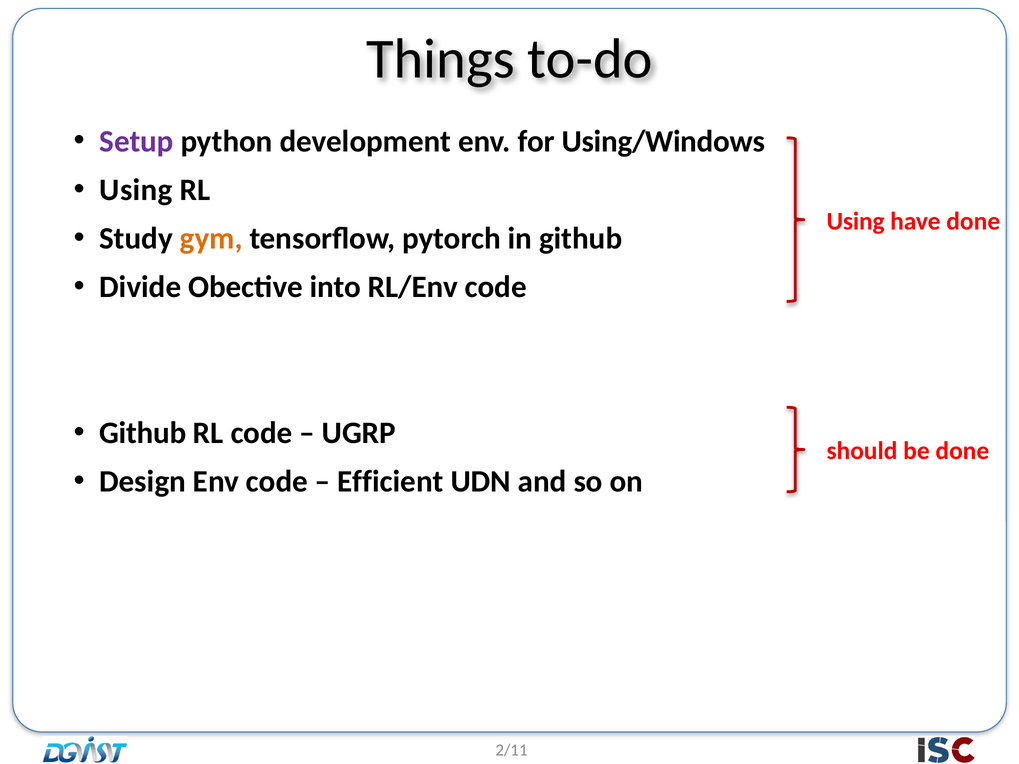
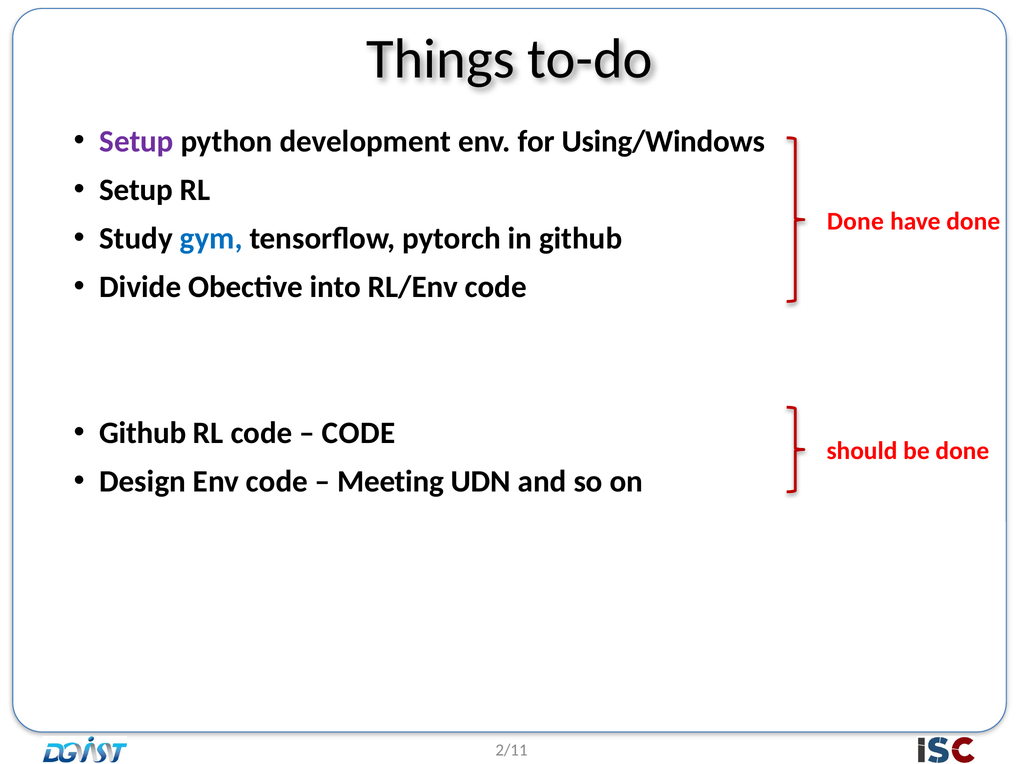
Using: Using -> Setup (136, 190)
Using: Using -> Done (855, 221)
gym colour: orange -> blue (211, 239)
UGRP: UGRP -> CODE (359, 433)
Efficient: Efficient -> Meeting (391, 482)
